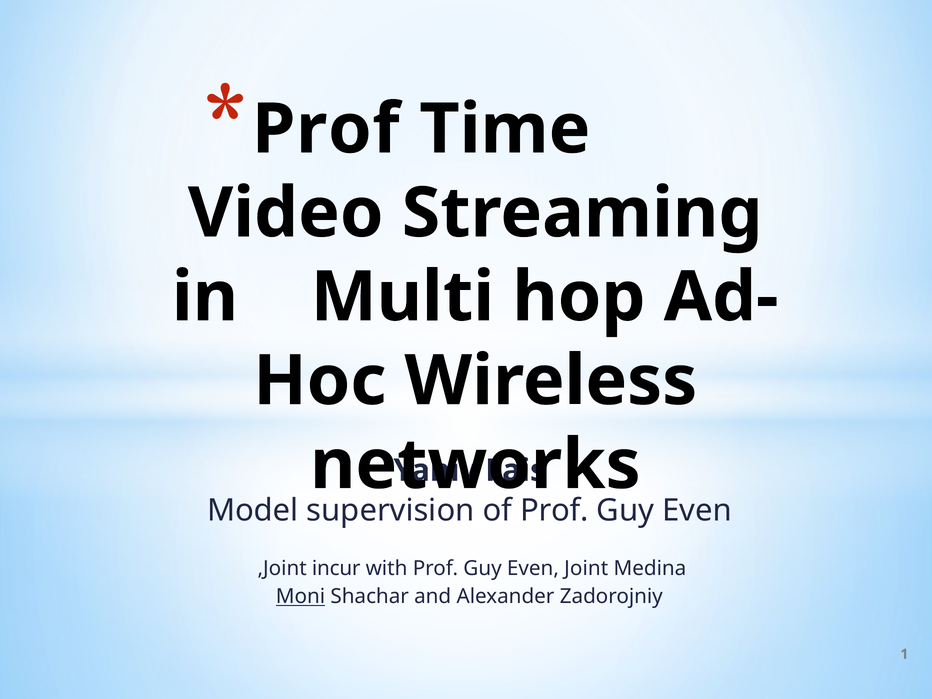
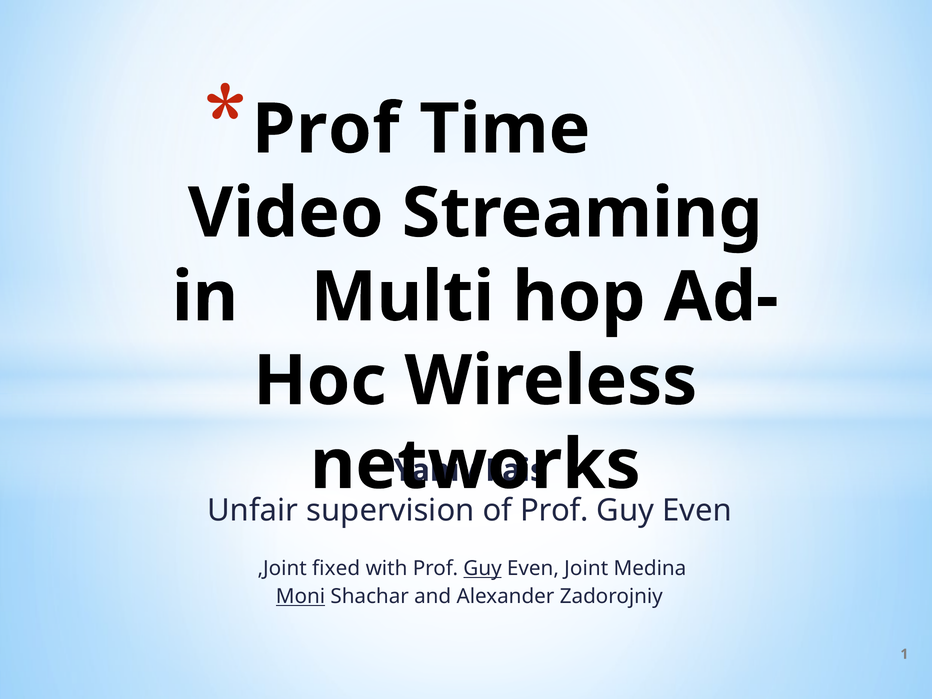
Model: Model -> Unfair (253, 510)
incur: incur -> fixed (336, 569)
Guy underline: none -> present (483, 569)
